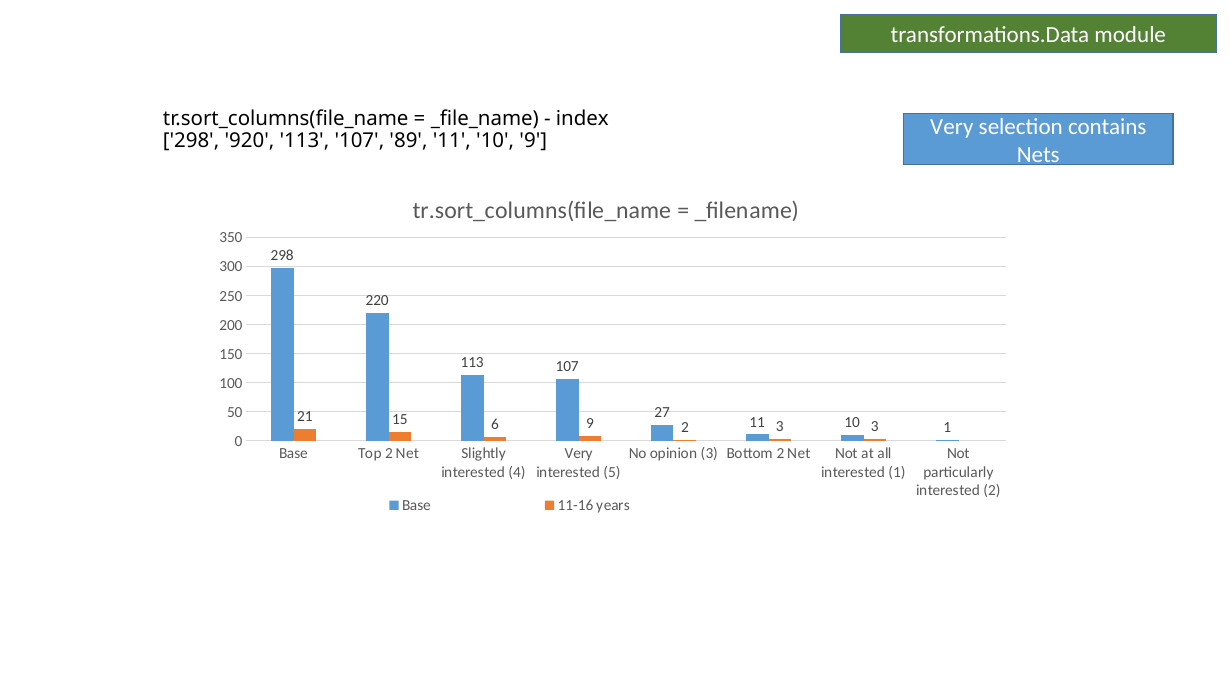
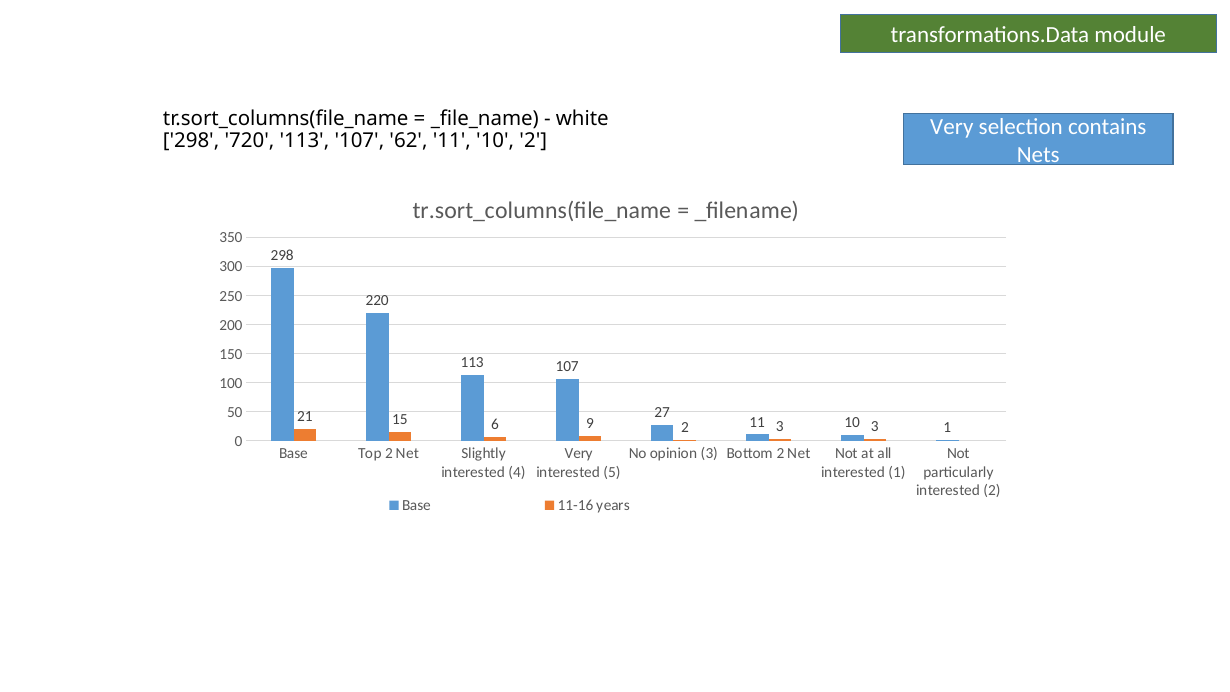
index: index -> white (582, 119)
920: 920 -> 720 (250, 141)
89: 89 -> 62 (409, 141)
10 9: 9 -> 2 (533, 141)
